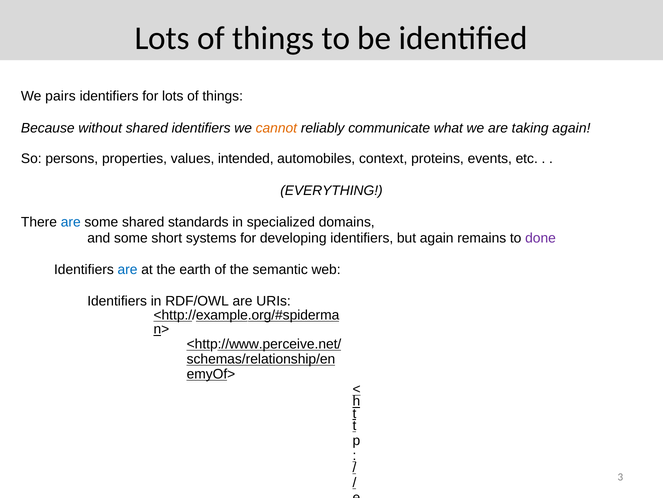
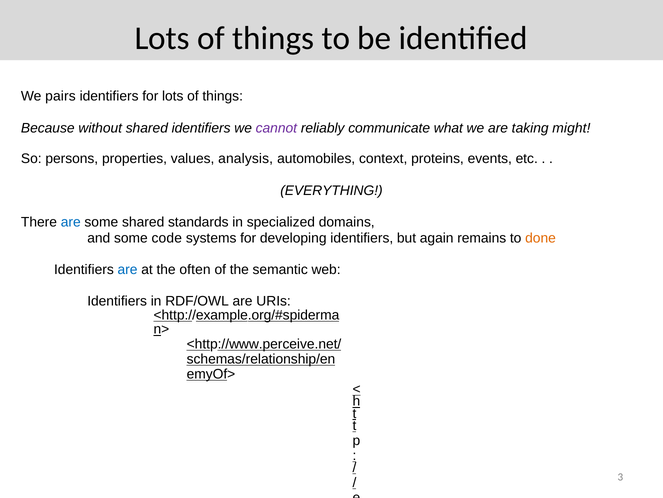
cannot colour: orange -> purple (276, 128)
taking again: again -> might (571, 128)
intended: intended -> analysis (246, 158)
short: short -> code (167, 238)
done colour: purple -> orange (541, 238)
earth: earth -> often (195, 269)
